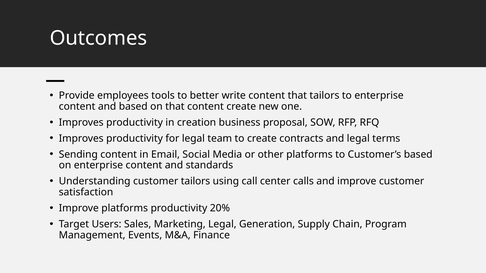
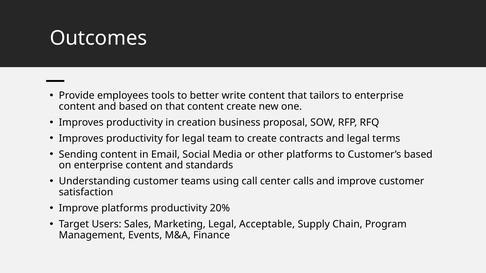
customer tailors: tailors -> teams (196, 181)
Generation: Generation -> Acceptable (267, 224)
